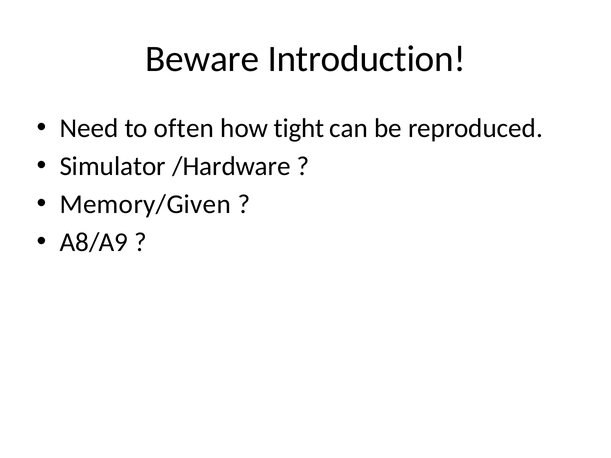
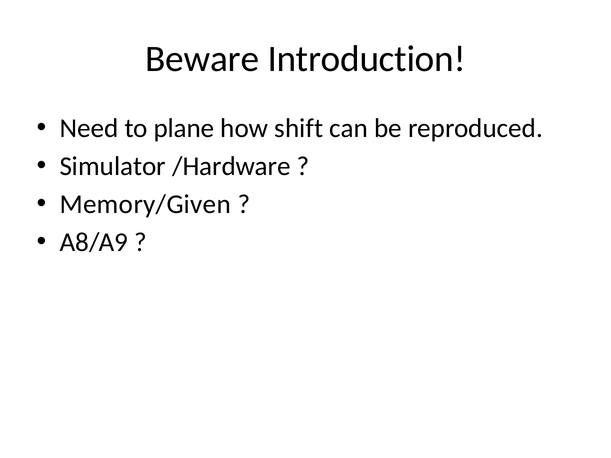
often: often -> plane (184, 128)
tight: tight -> shift (299, 128)
